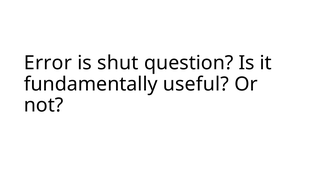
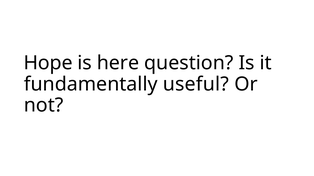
Error: Error -> Hope (48, 63)
shut: shut -> here (118, 63)
